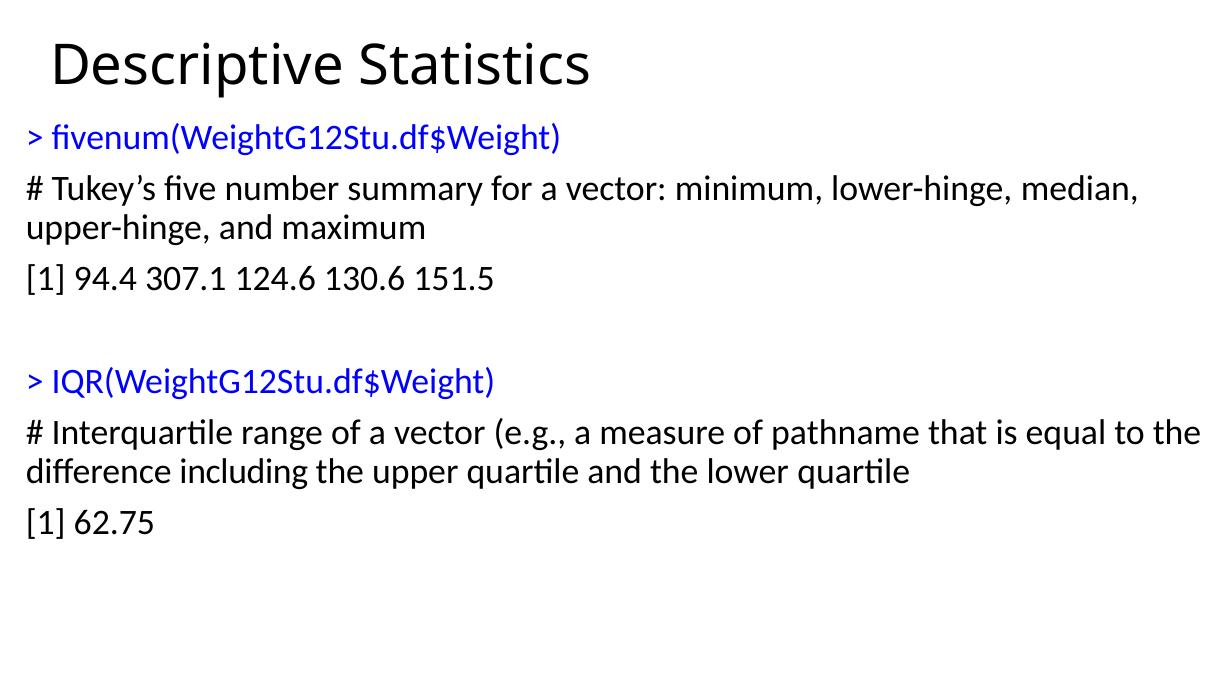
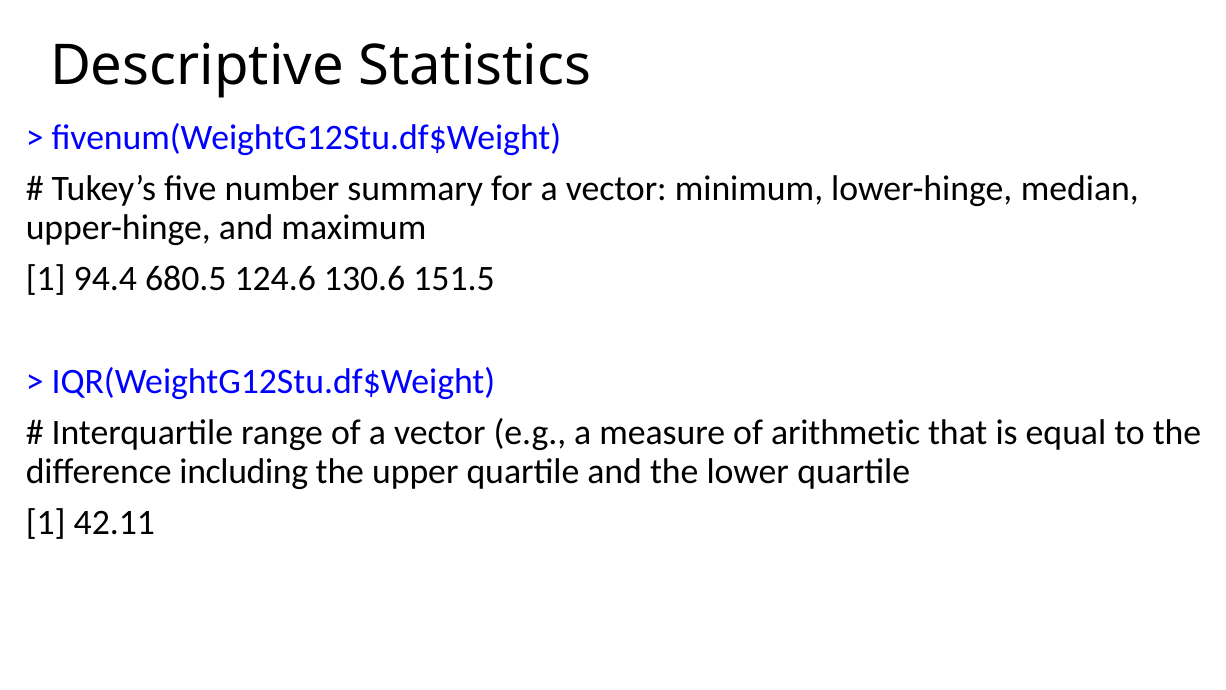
307.1: 307.1 -> 680.5 (186, 279)
pathname: pathname -> arithmetic (846, 433)
62.75: 62.75 -> 42.11 (114, 522)
